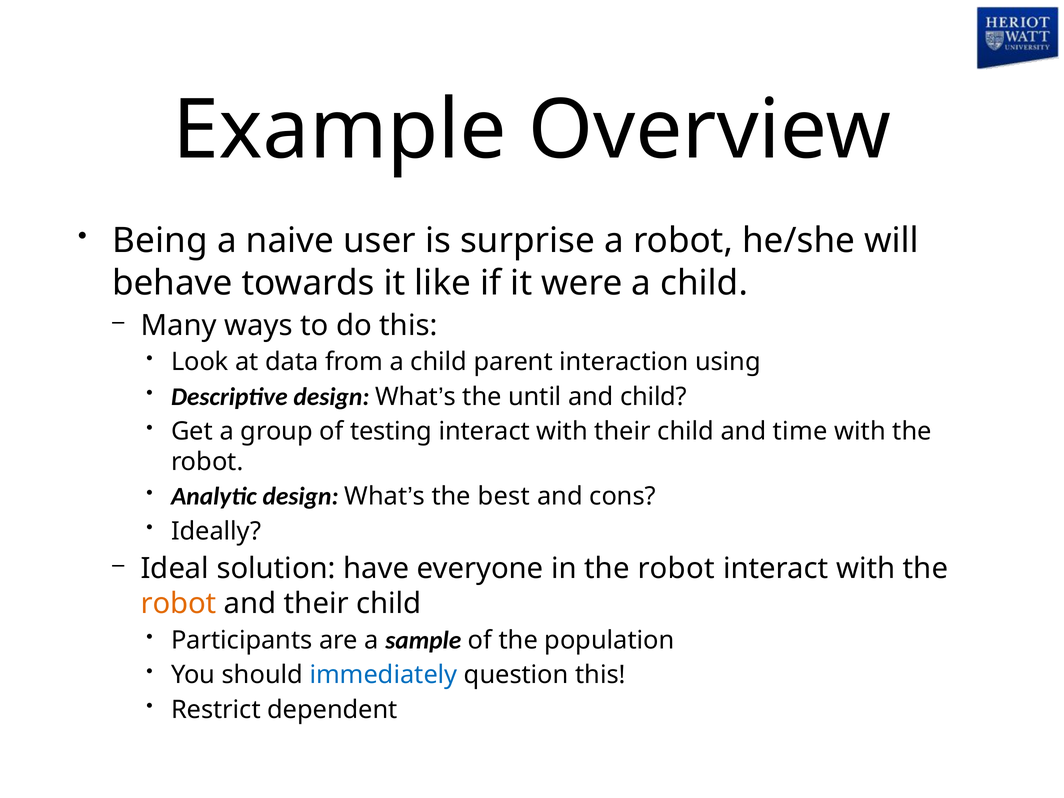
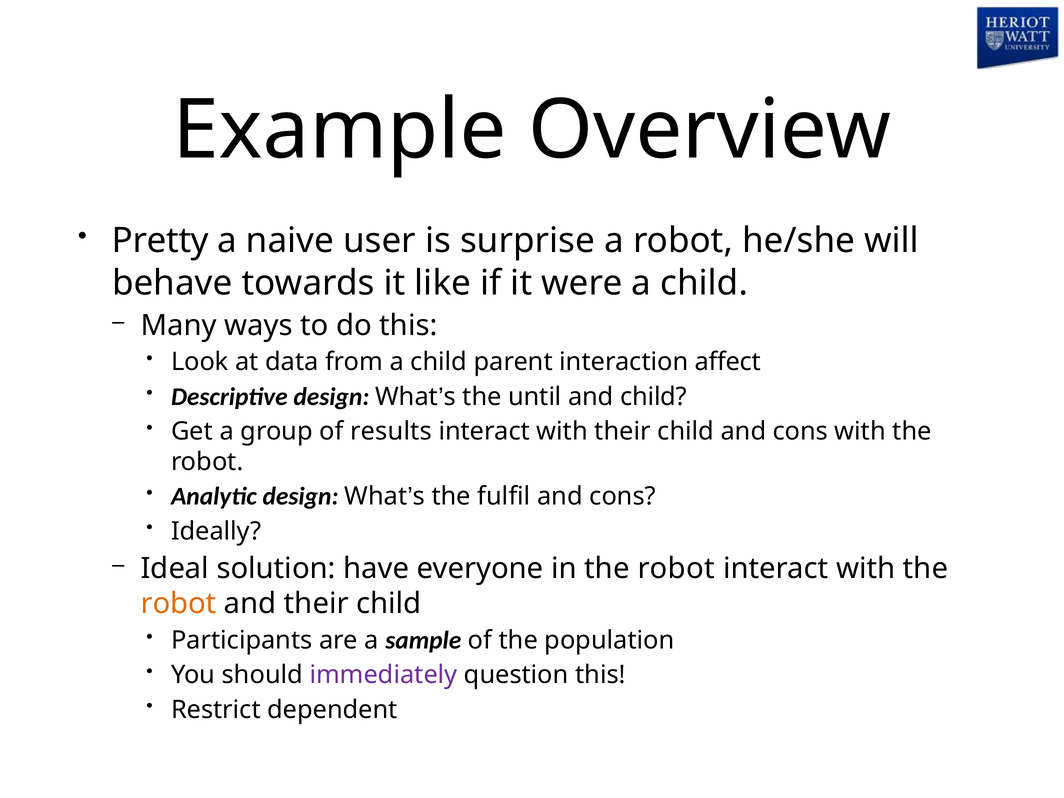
Being: Being -> Pretty (160, 241)
using: using -> affect (728, 362)
testing: testing -> results (391, 431)
child and time: time -> cons (800, 431)
best: best -> fulfil (504, 497)
immediately colour: blue -> purple (383, 675)
